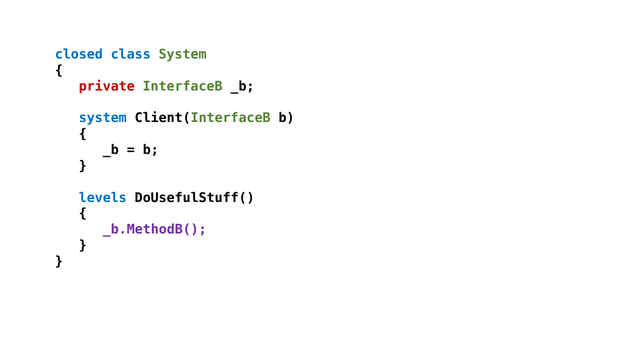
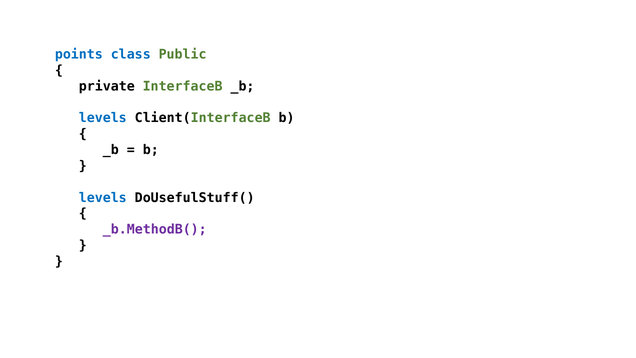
closed: closed -> points (79, 54)
class System: System -> Public (183, 54)
private colour: red -> black (107, 86)
system: system -> levels (103, 118)
